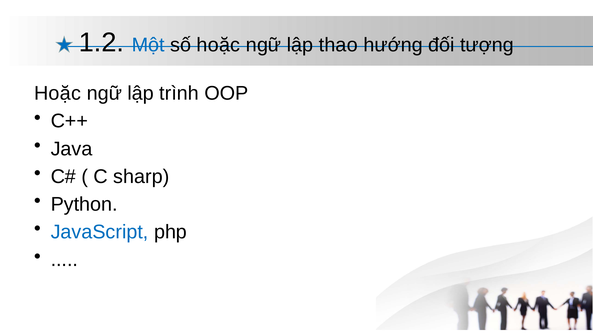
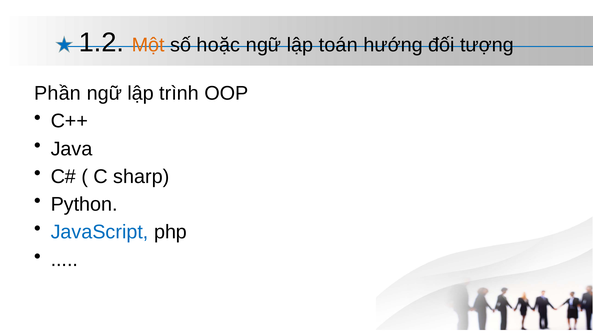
Một colour: blue -> orange (148, 45)
thao: thao -> toán (338, 45)
Hoặc: Hoặc -> Phần (58, 93)
